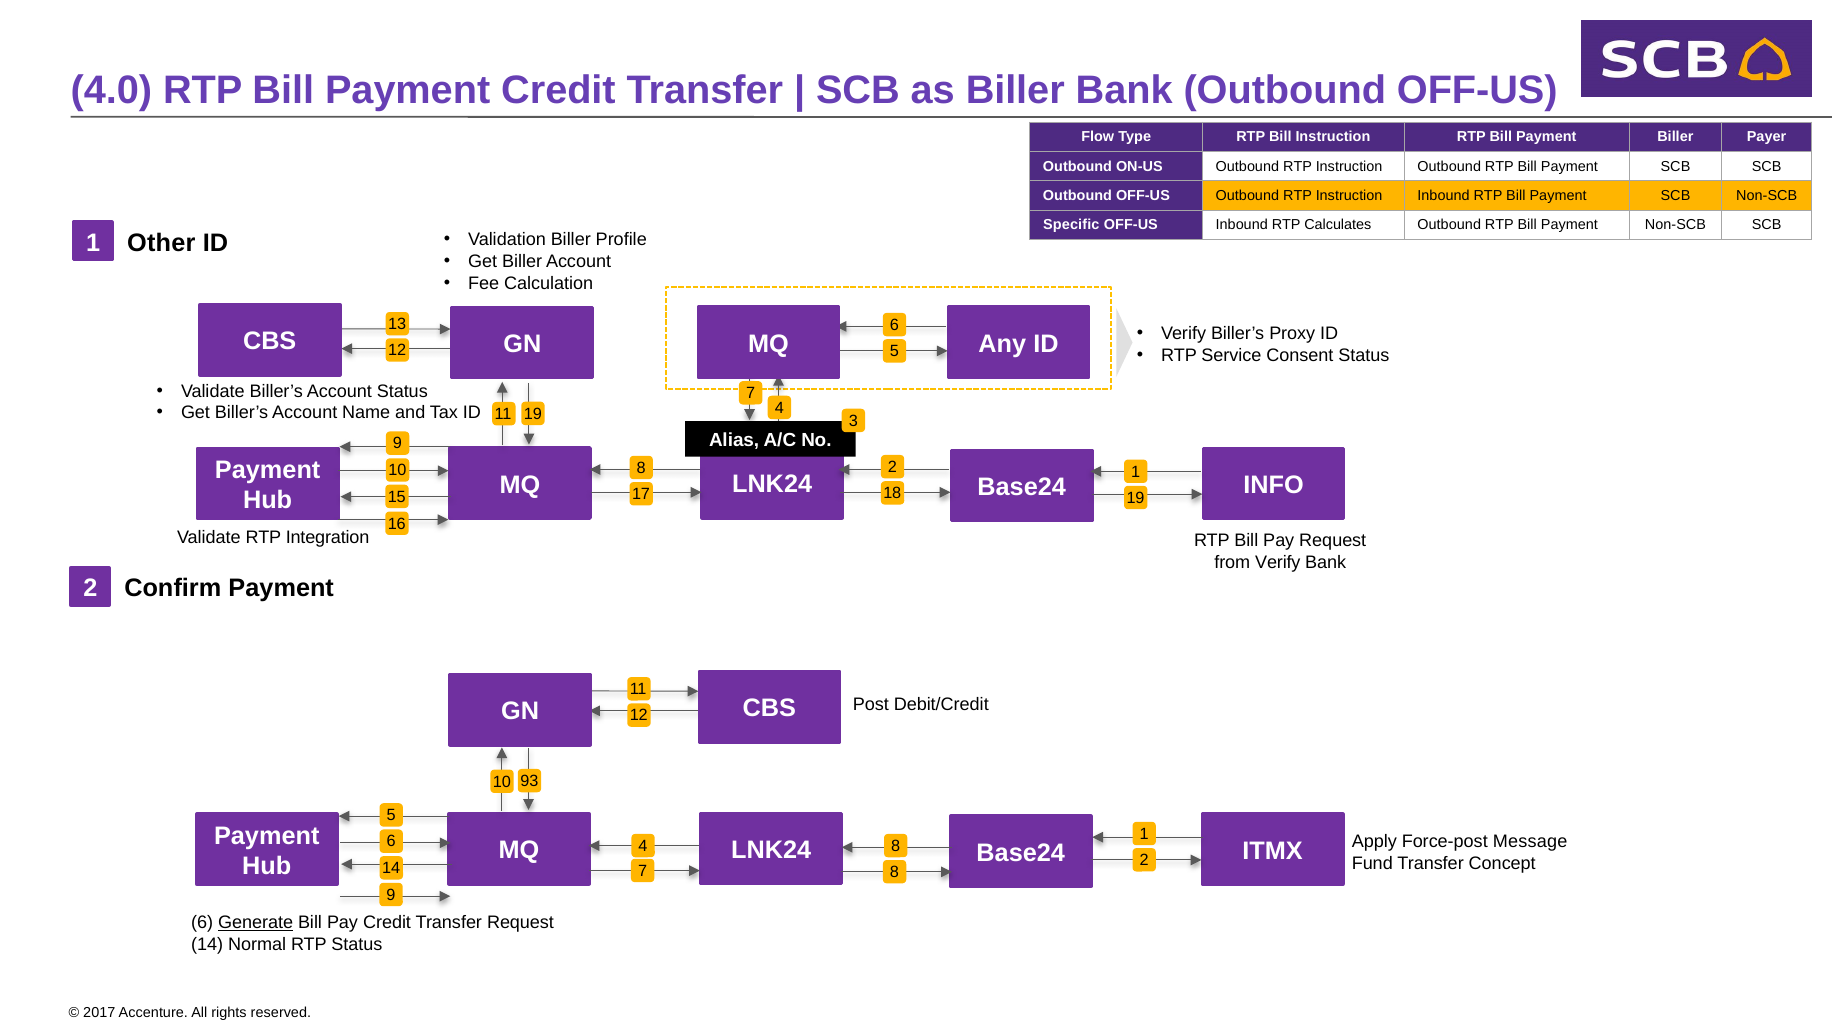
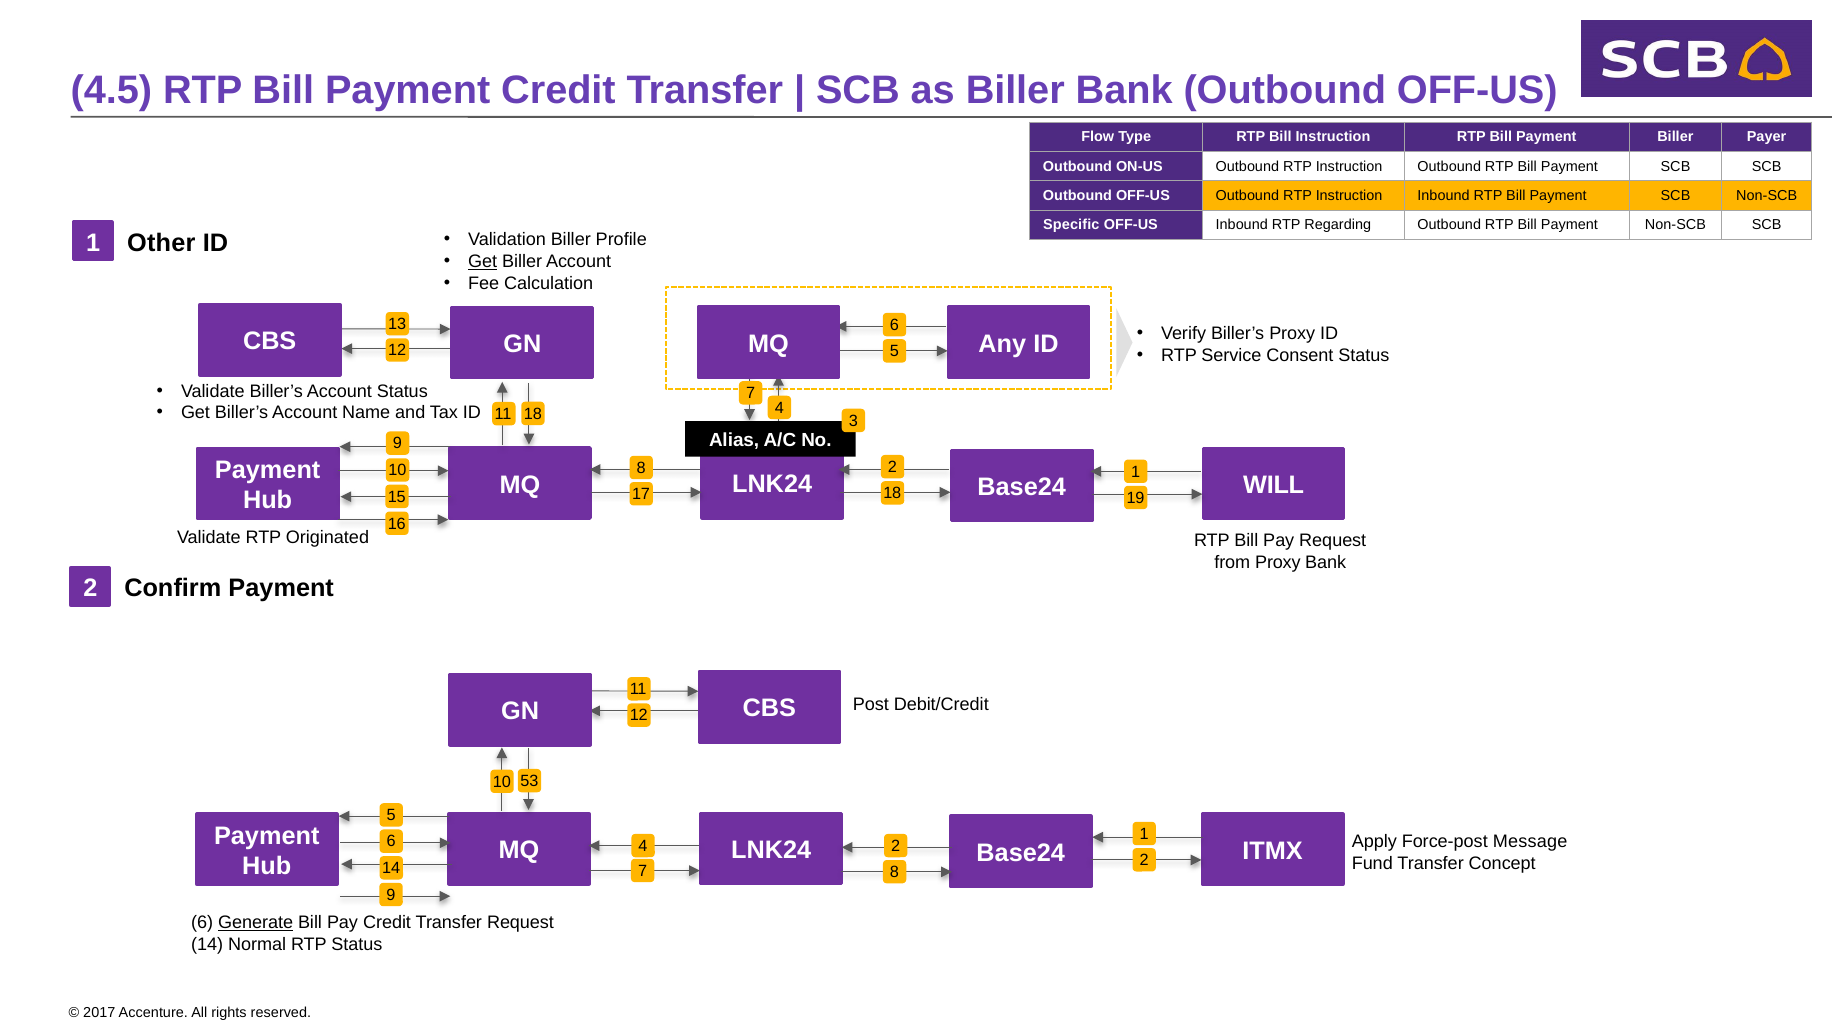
4.0: 4.0 -> 4.5 (111, 90)
Calculates: Calculates -> Regarding (1338, 225)
Get underline: none -> present (483, 262)
11 19: 19 -> 18 (533, 414)
INFO: INFO -> WILL (1274, 485)
Integration: Integration -> Originated (327, 537)
from Verify: Verify -> Proxy (1278, 563)
93: 93 -> 53 (529, 781)
4 8: 8 -> 2 (896, 846)
